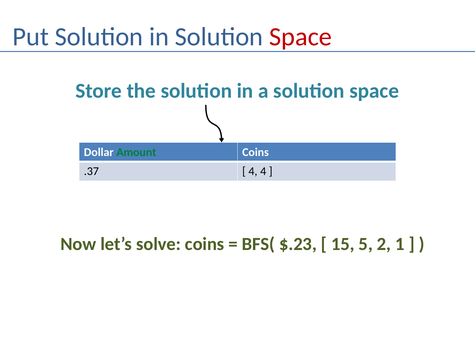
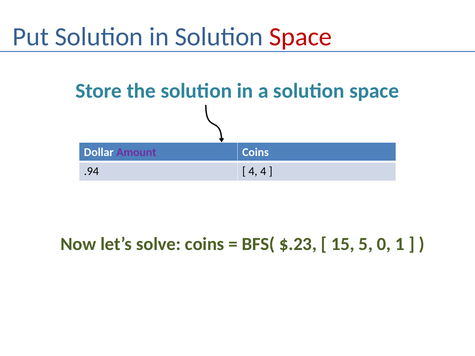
Amount colour: green -> purple (136, 152)
.37: .37 -> .94 (91, 172)
2: 2 -> 0 (384, 244)
